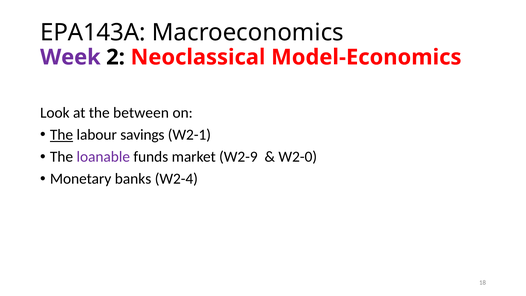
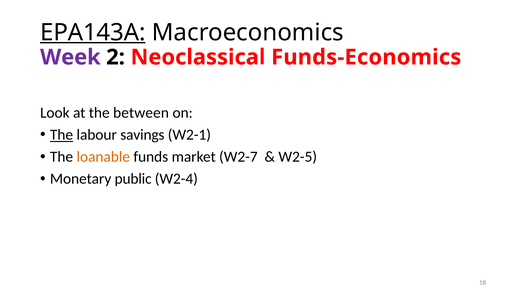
EPA143A underline: none -> present (93, 32)
Model-Economics: Model-Economics -> Funds-Economics (366, 57)
loanable colour: purple -> orange (103, 157)
W2-9: W2-9 -> W2-7 (238, 157)
W2-0: W2-0 -> W2-5 (298, 157)
banks: banks -> public (133, 179)
